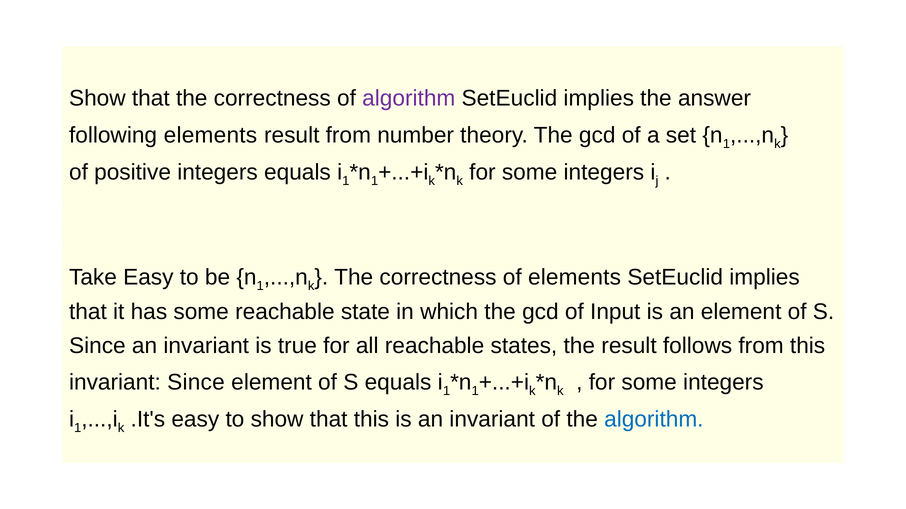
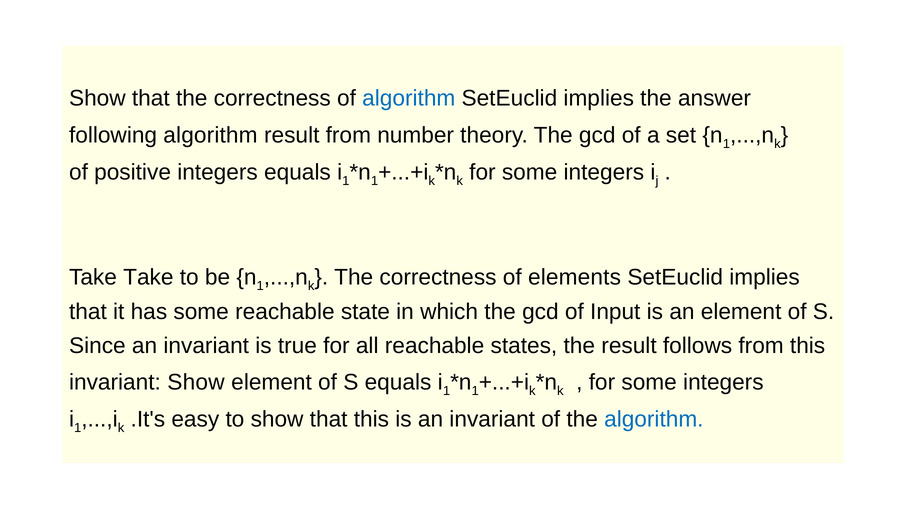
algorithm colour: purple -> blue (409, 99)
following elements: elements -> algorithm (210, 135)
Take Easy: Easy -> Take (148, 278)
invariant Since: Since -> Show (196, 383)
